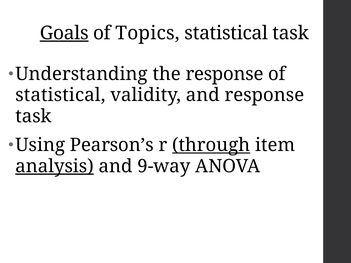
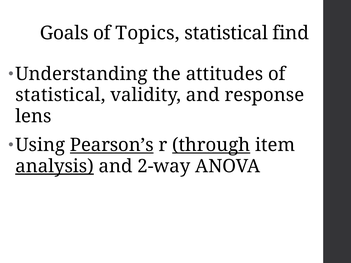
Goals underline: present -> none (64, 33)
statistical task: task -> find (291, 33)
the response: response -> attitudes (224, 74)
task: task -> lens (33, 116)
Pearson’s underline: none -> present (112, 145)
9-way: 9-way -> 2-way (164, 166)
